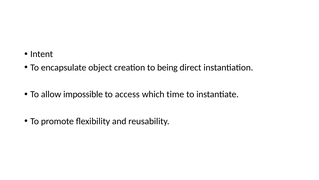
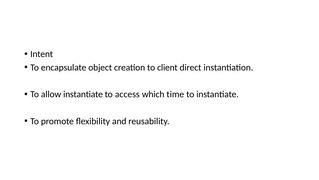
being: being -> client (167, 67)
allow impossible: impossible -> instantiate (83, 94)
